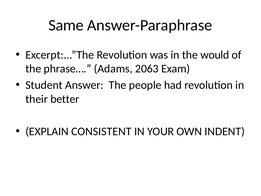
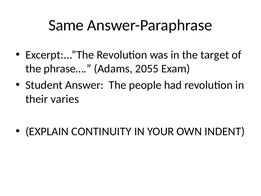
would: would -> target (215, 55)
2063: 2063 -> 2055 (147, 69)
better: better -> varies (65, 99)
CONSISTENT: CONSISTENT -> CONTINUITY (101, 131)
